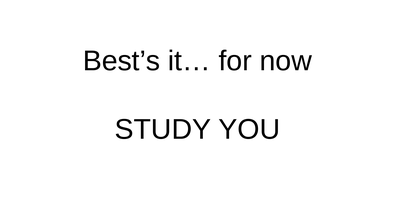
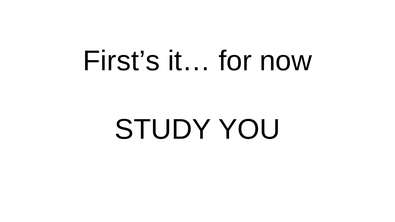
Best’s: Best’s -> First’s (121, 61)
